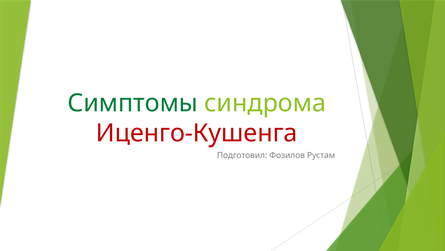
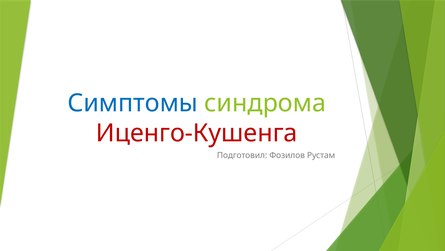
Симптомы colour: green -> blue (133, 103)
